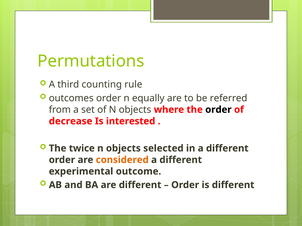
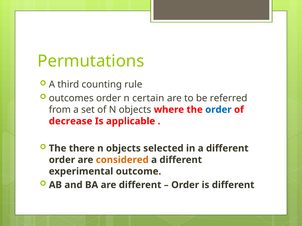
equally: equally -> certain (148, 98)
order colour: black -> blue (218, 110)
interested: interested -> applicable (131, 121)
twice: twice -> there (82, 149)
